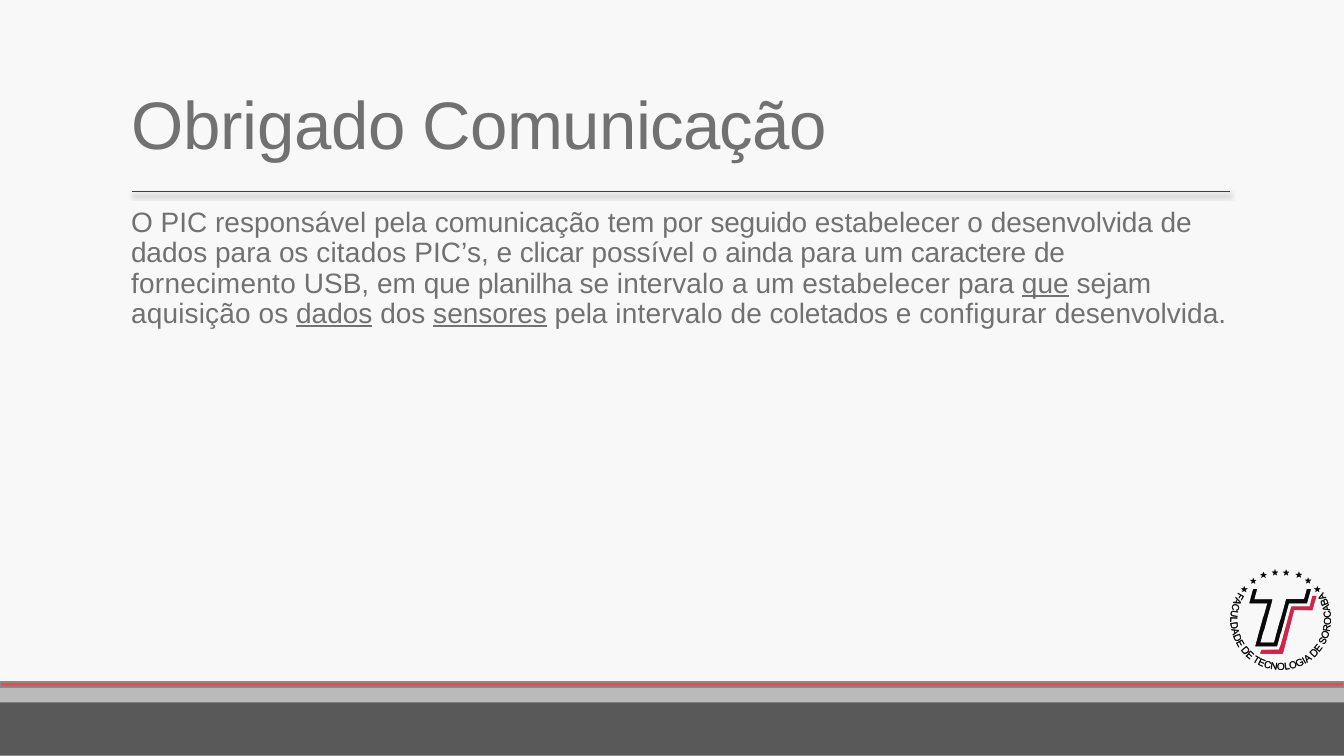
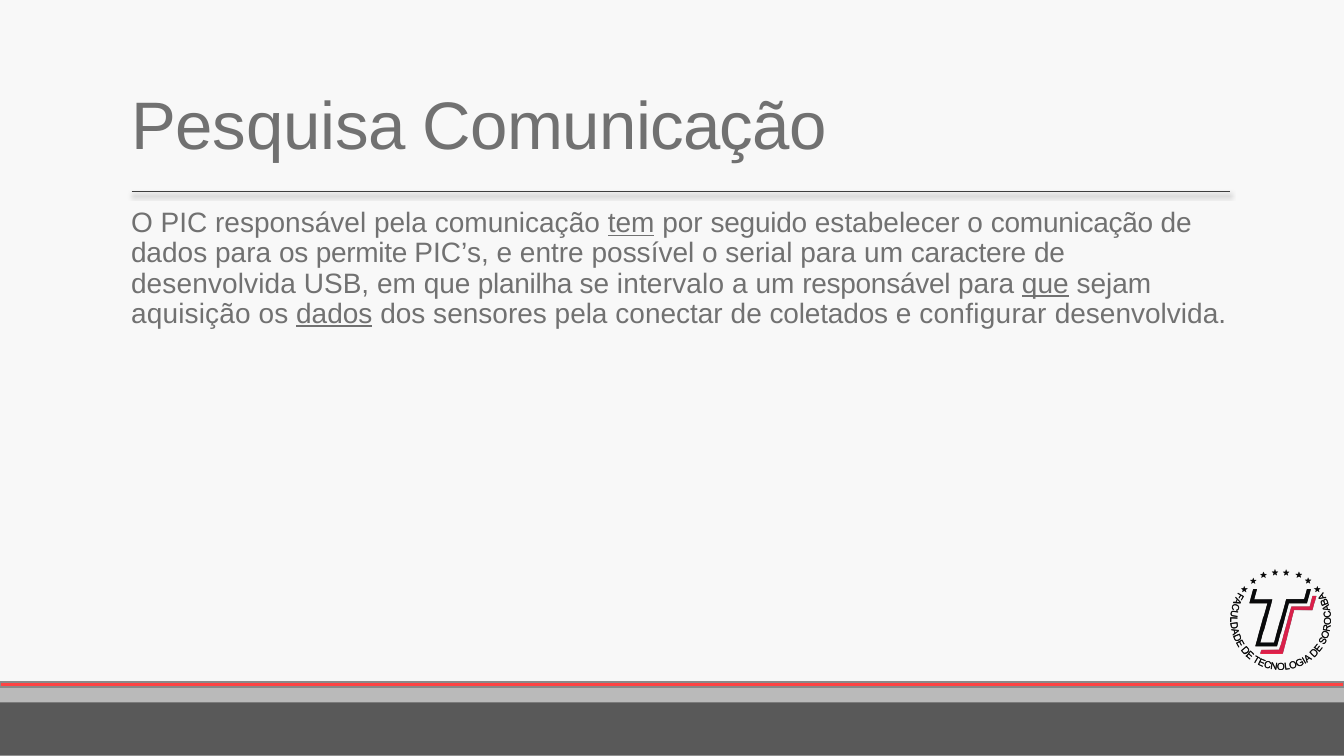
Obrigado: Obrigado -> Pesquisa (269, 127)
tem underline: none -> present (631, 223)
o desenvolvida: desenvolvida -> comunicação (1072, 223)
citados: citados -> permite (362, 254)
clicar: clicar -> entre (552, 254)
ainda: ainda -> serial (759, 254)
fornecimento: fornecimento -> desenvolvida (214, 284)
um estabelecer: estabelecer -> responsável (876, 284)
sensores underline: present -> none (490, 314)
pela intervalo: intervalo -> conectar (669, 314)
